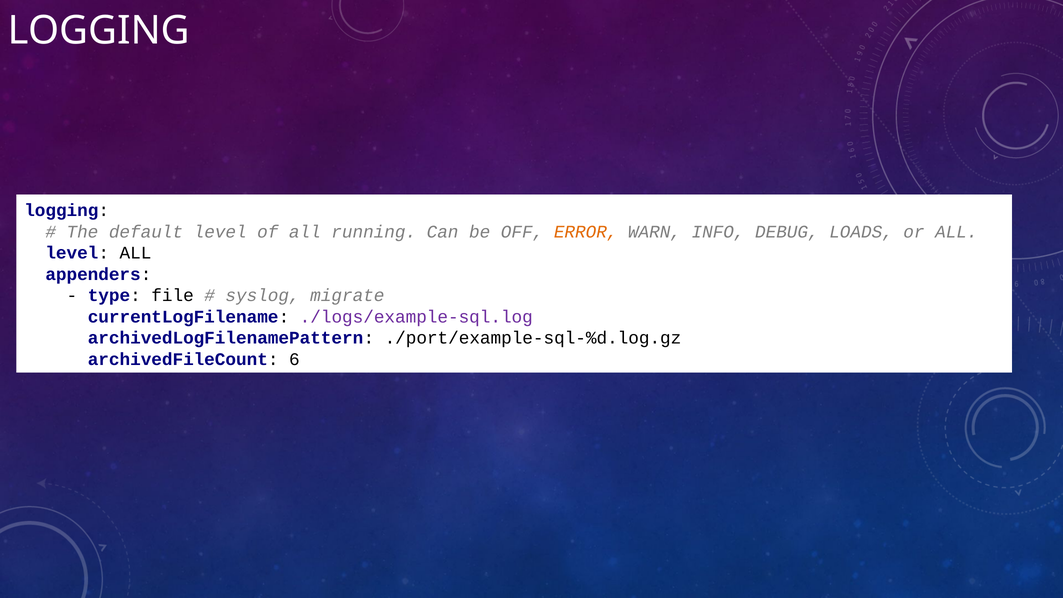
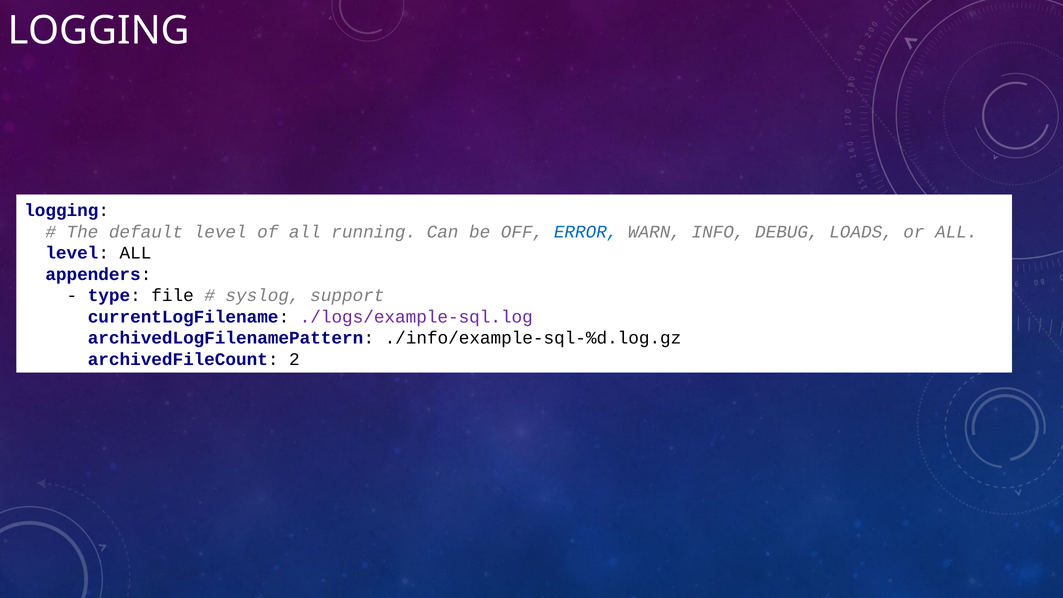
ERROR colour: orange -> blue (586, 232)
migrate: migrate -> support (347, 295)
./port/example-sql-%d.log.gz: ./port/example-sql-%d.log.gz -> ./info/example-sql-%d.log.gz (533, 338)
6: 6 -> 2 (294, 359)
